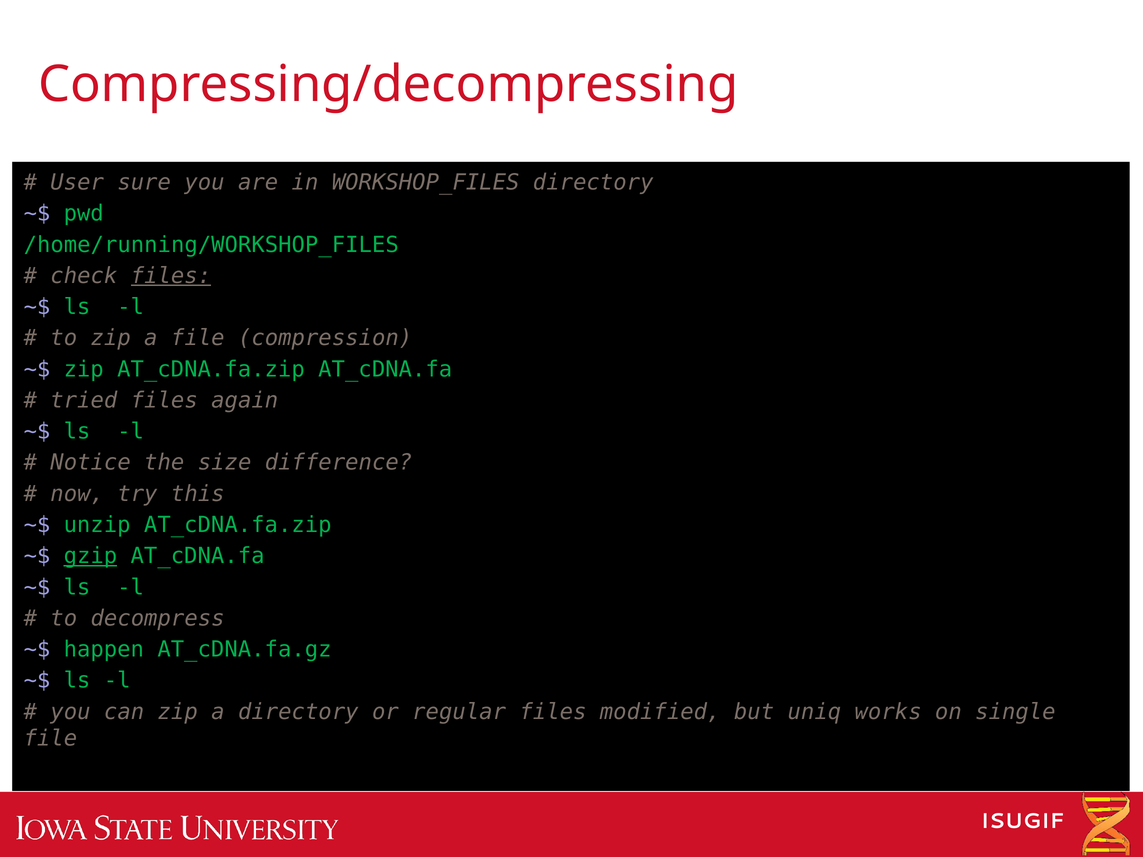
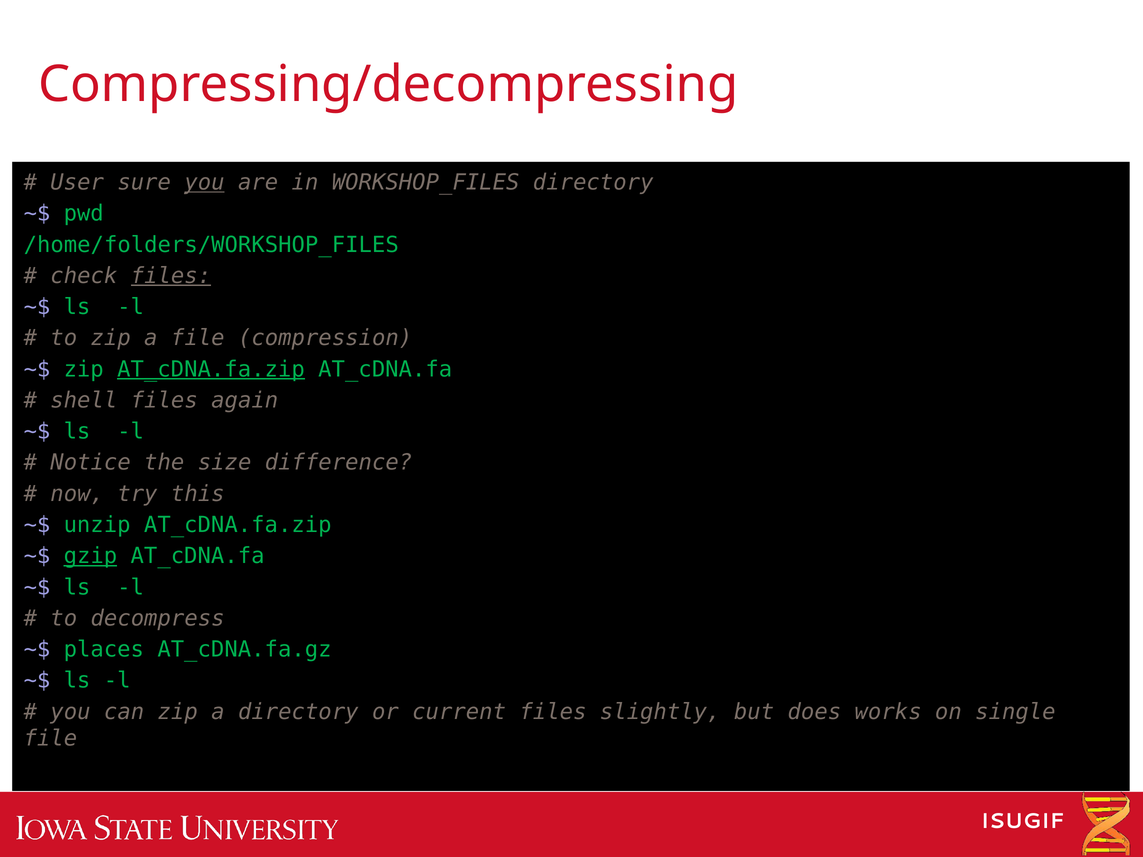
you underline: none -> present (205, 183)
/home/running/WORKSHOP_FILES: /home/running/WORKSHOP_FILES -> /home/folders/WORKSHOP_FILES (211, 245)
AT_cDNA.fa.zip underline: none -> present (211, 369)
tried: tried -> shell (84, 400)
happen: happen -> places (104, 650)
regular: regular -> current (459, 712)
modified: modified -> slightly (660, 712)
uniq: uniq -> does (814, 712)
